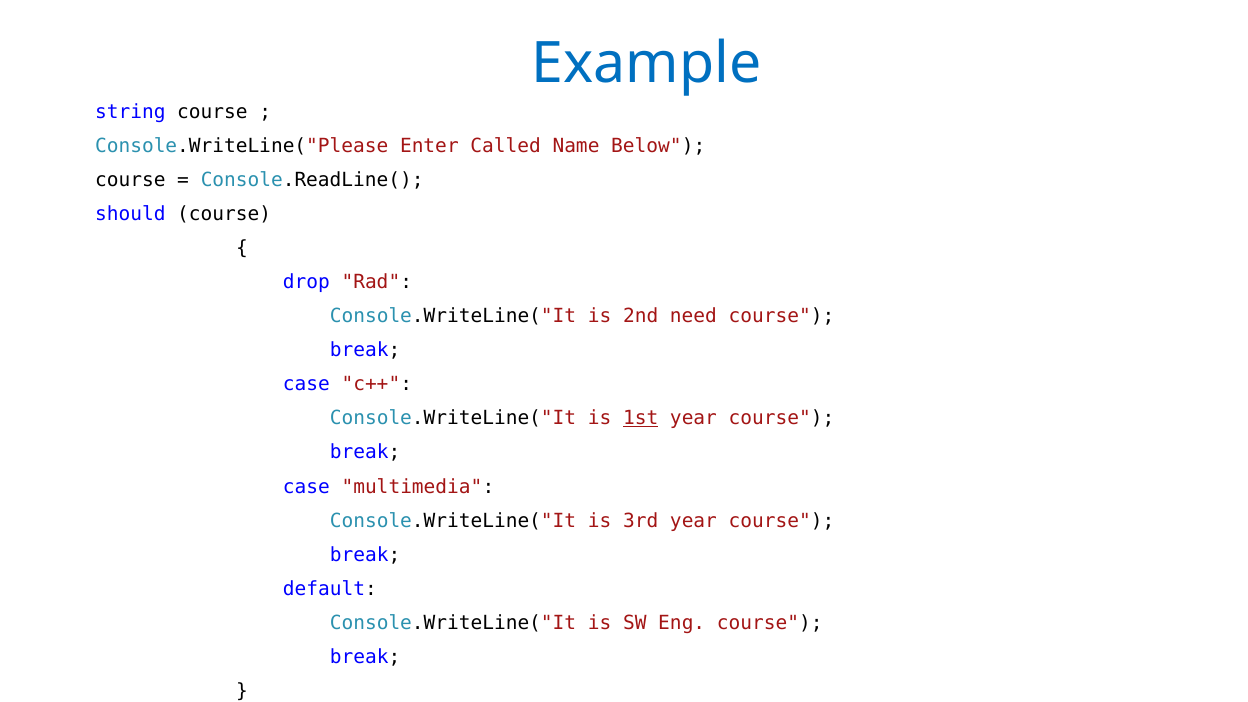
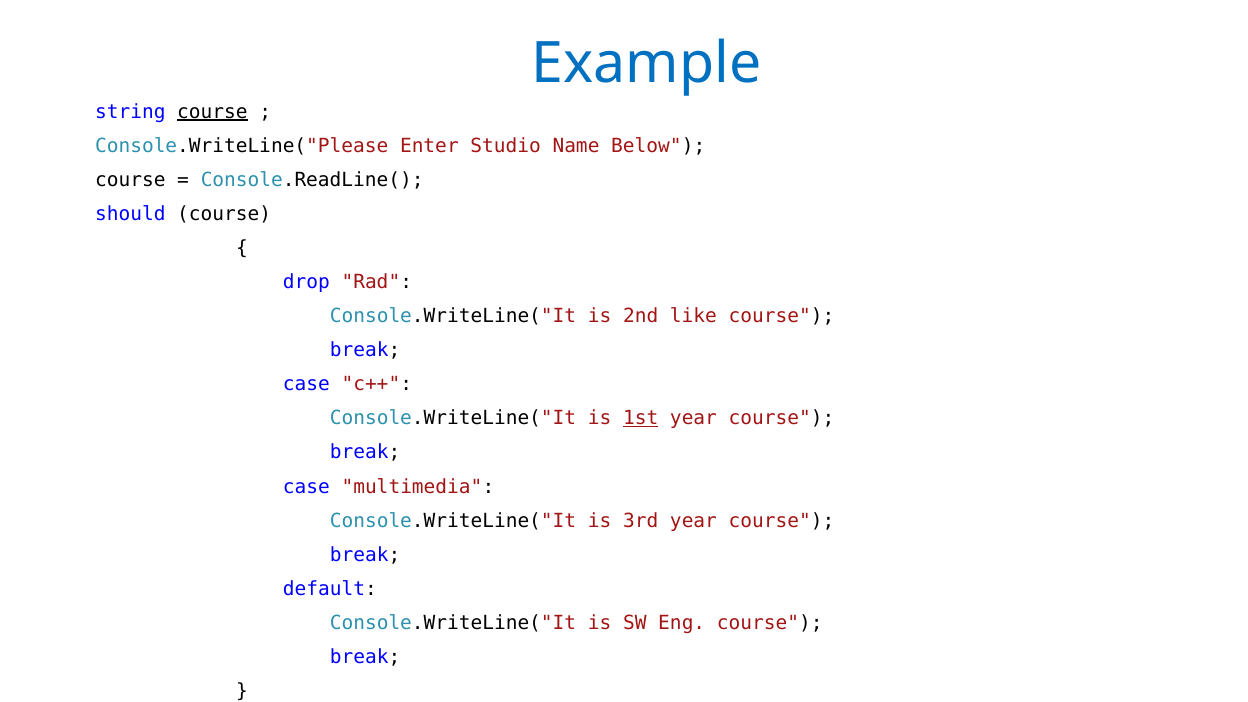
course underline: none -> present (212, 112)
Called: Called -> Studio (506, 146)
need: need -> like (693, 316)
